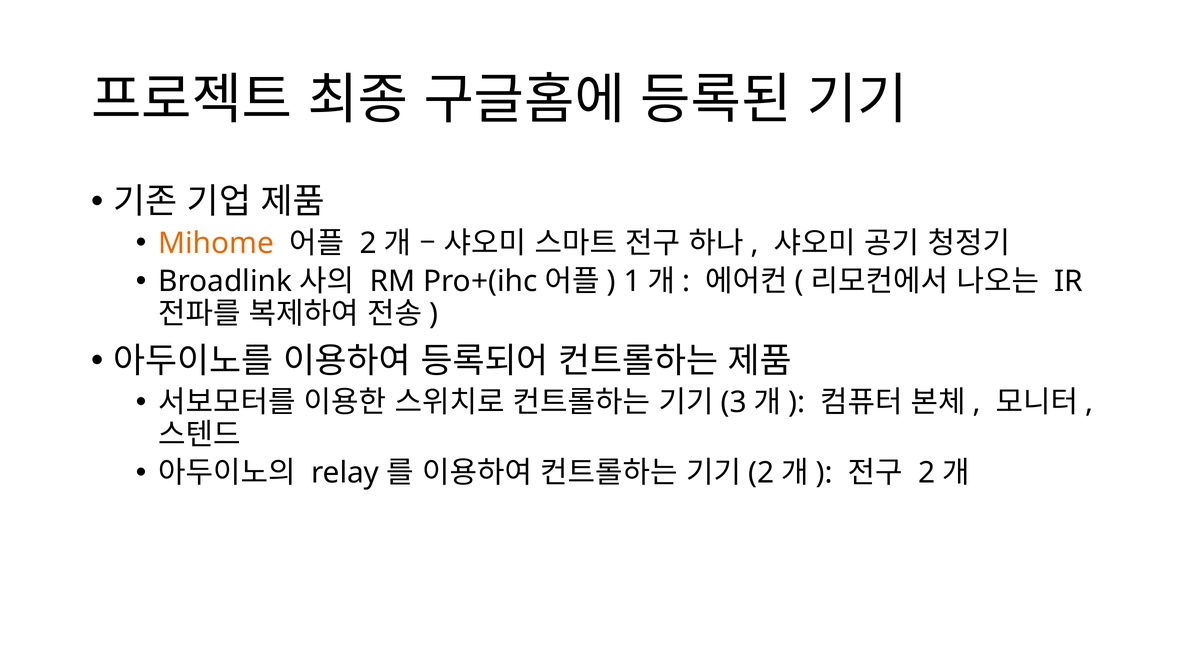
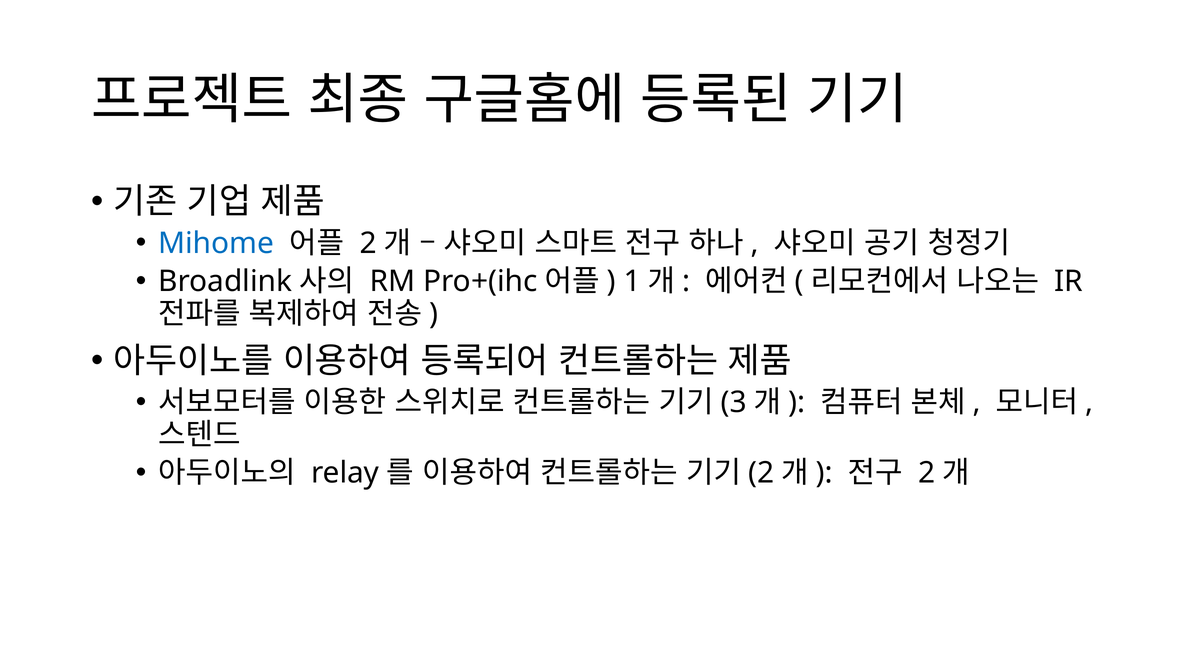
Mihome colour: orange -> blue (216, 243)
